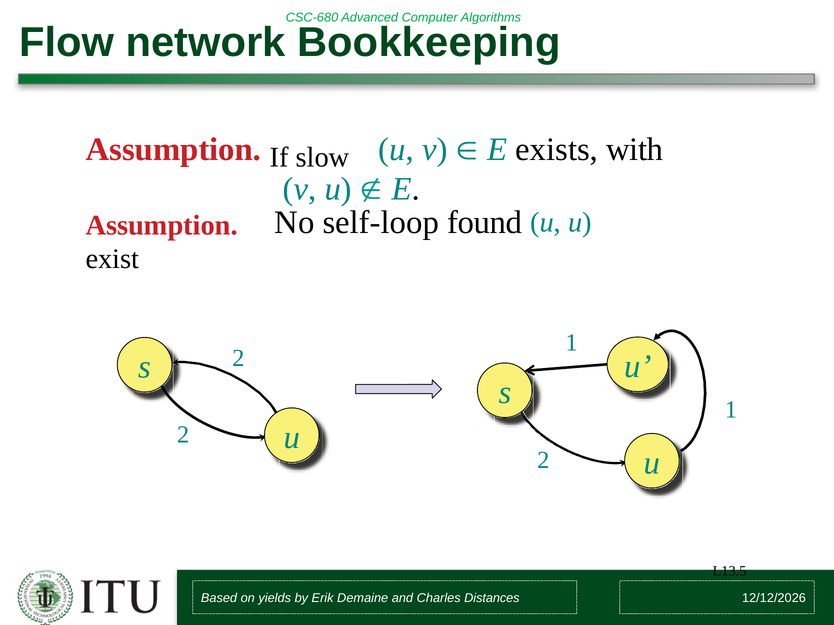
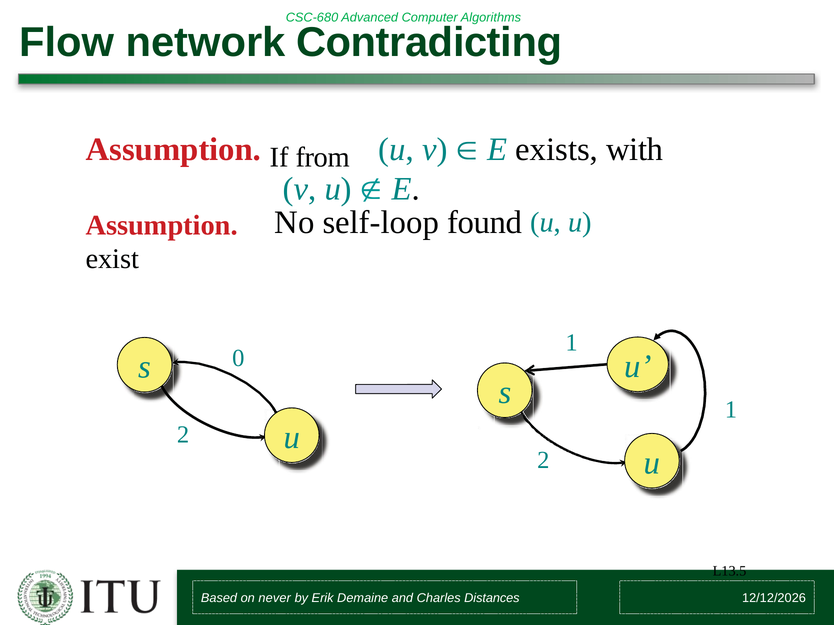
Bookkeeping: Bookkeeping -> Contradicting (429, 42)
slow: slow -> from (323, 157)
s 2: 2 -> 0 (238, 358)
yields: yields -> never (275, 599)
